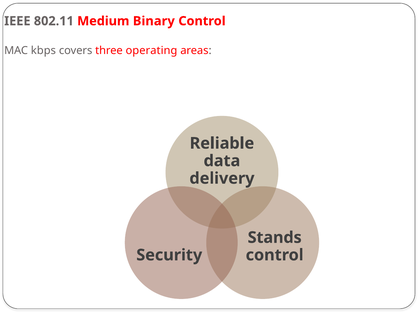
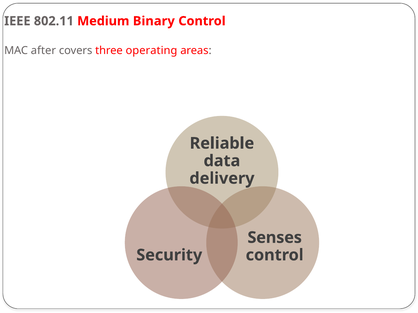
kbps: kbps -> after (43, 51)
Stands: Stands -> Senses (275, 238)
